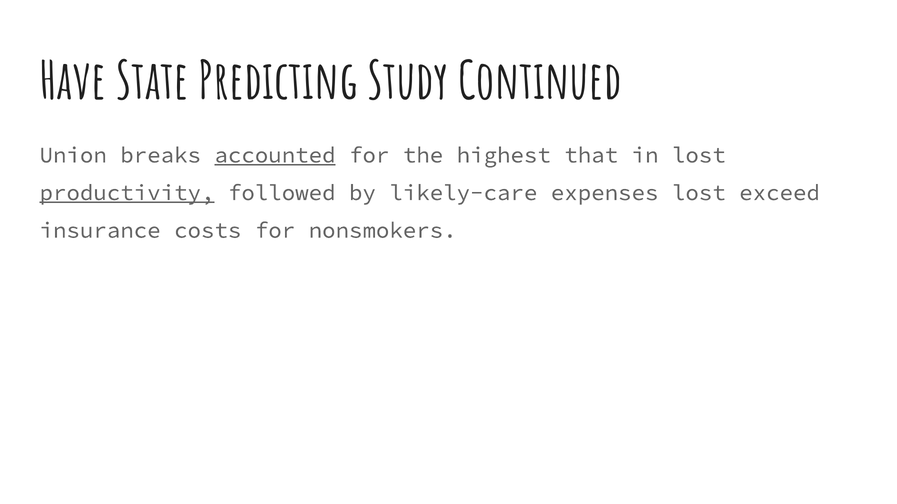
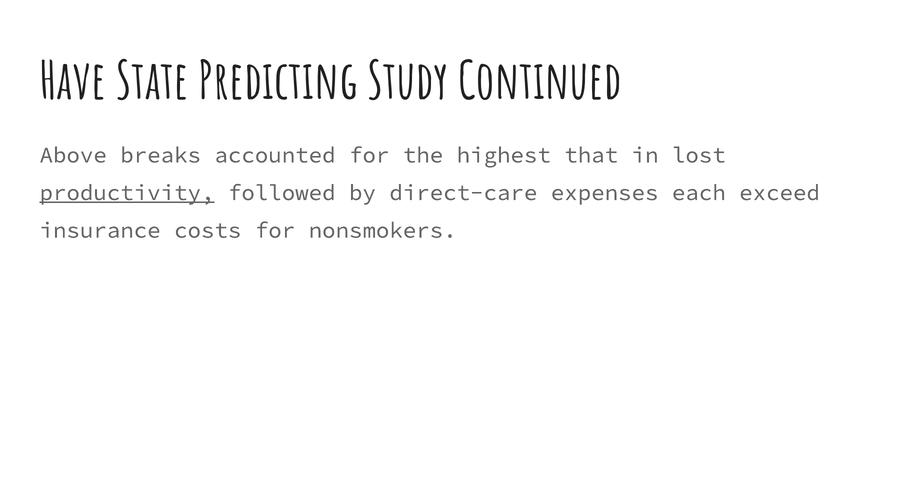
Union: Union -> Above (73, 155)
accounted underline: present -> none (275, 155)
likely-care: likely-care -> direct-care (463, 193)
expenses lost: lost -> each (699, 193)
